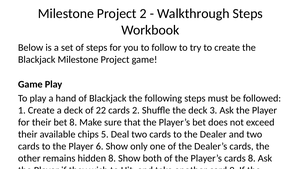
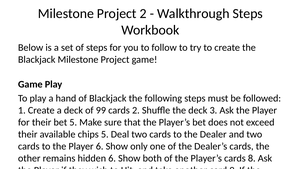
22: 22 -> 99 (101, 110)
bet 8: 8 -> 5 (73, 122)
hidden 8: 8 -> 6 (112, 159)
